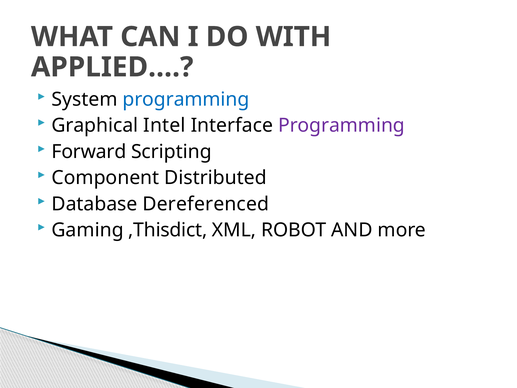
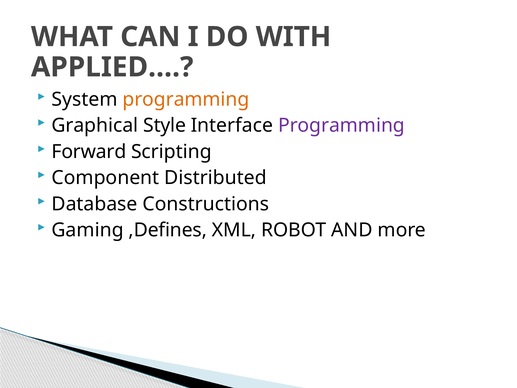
programming colour: blue -> orange (186, 99)
Intel: Intel -> Style (165, 125)
Dereferenced: Dereferenced -> Constructions (206, 204)
,Thisdict: ,Thisdict -> ,Defines (168, 230)
